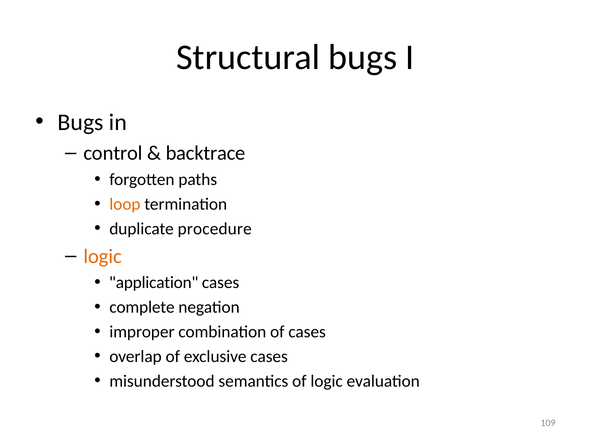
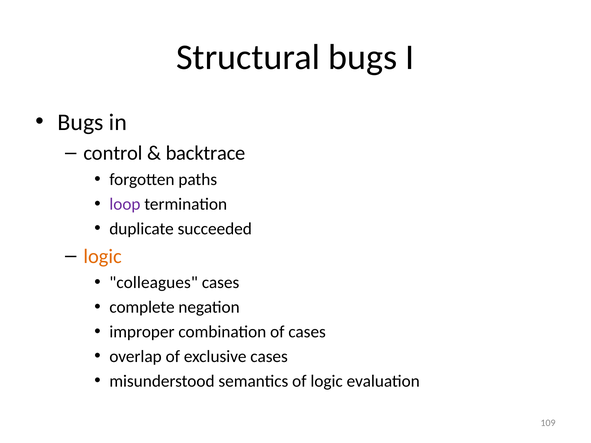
loop colour: orange -> purple (125, 204)
procedure: procedure -> succeeded (215, 229)
application: application -> colleagues (154, 283)
